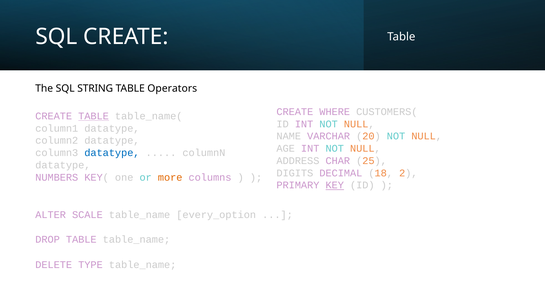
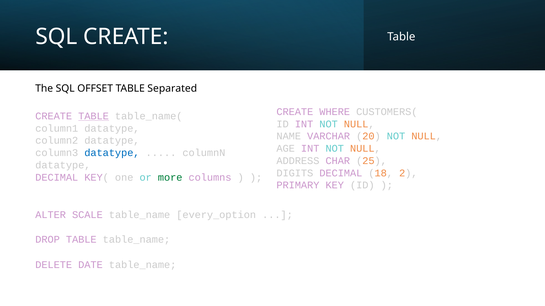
STRING: STRING -> OFFSET (95, 89)
Operators: Operators -> Separated (172, 89)
NUMBERS: NUMBERS -> DECIMAL (57, 178)
more colour: orange -> green (170, 178)
KEY underline: present -> none (335, 186)
TYPE: TYPE -> DATE (90, 265)
